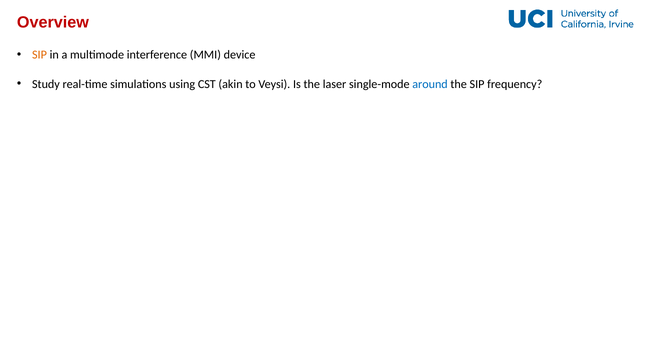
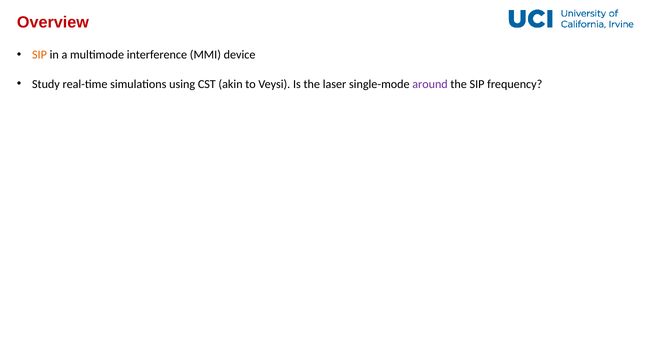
around colour: blue -> purple (430, 84)
